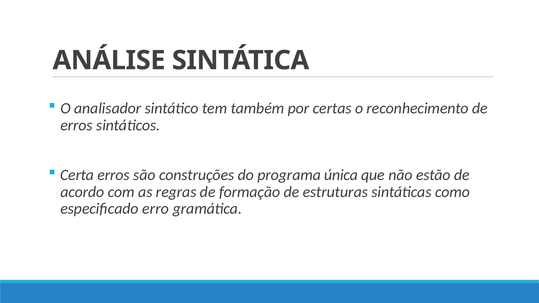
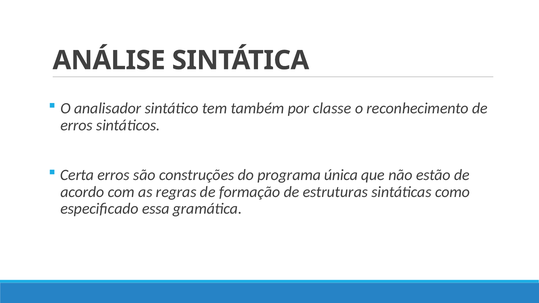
certas: certas -> classe (332, 108)
erro: erro -> essa (156, 209)
